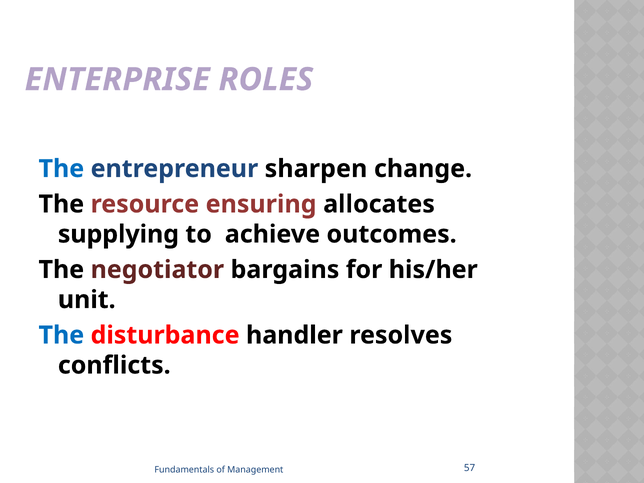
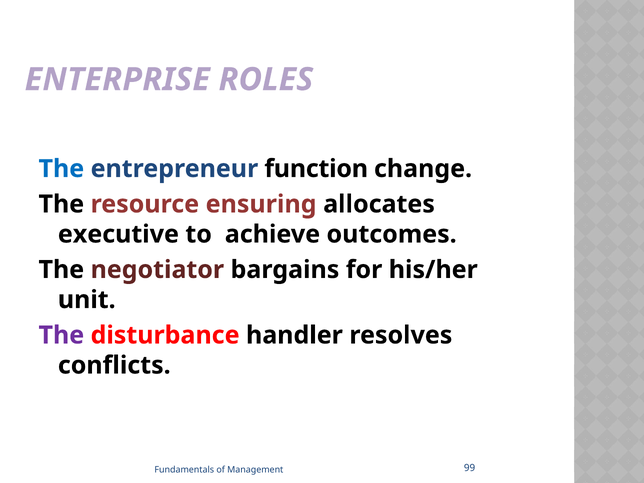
sharpen: sharpen -> function (316, 169)
supplying: supplying -> executive (118, 234)
The colour: blue -> purple (61, 335)
57: 57 -> 99 (470, 468)
